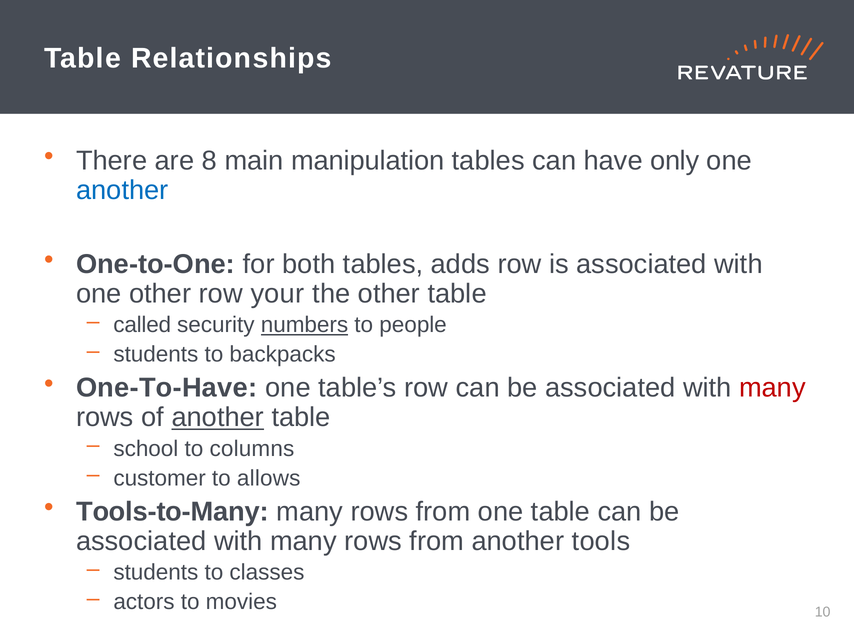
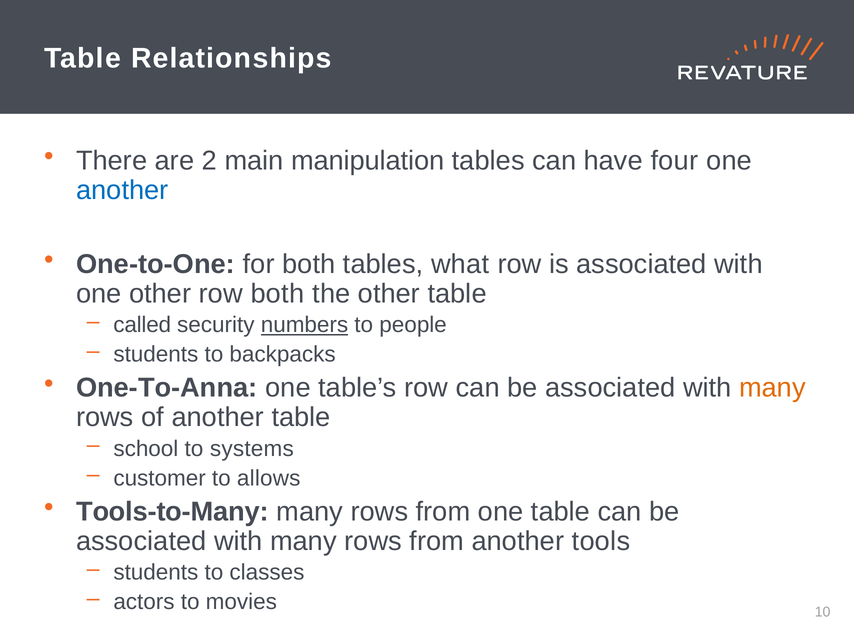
8: 8 -> 2 (209, 161)
only: only -> four (674, 161)
adds: adds -> what (460, 264)
row your: your -> both (277, 294)
One-To-Have: One-To-Have -> One-To-Anna (167, 388)
many colour: red -> orange (772, 388)
another underline: present -> none (218, 418)
columns: columns -> systems (252, 449)
